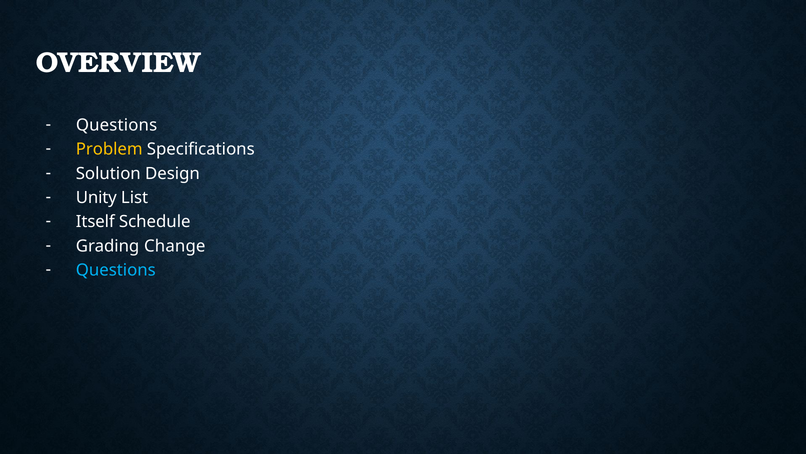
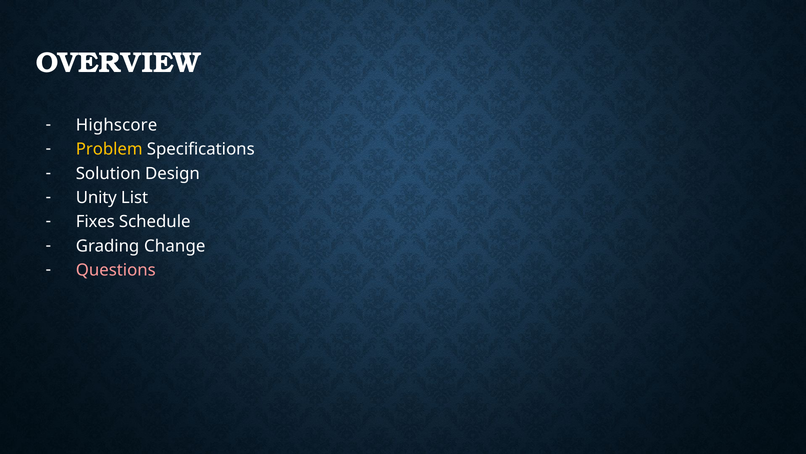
Questions: Questions -> Highscore (117, 125)
Itself: Itself -> Fixes (95, 222)
Questions colour: light blue -> pink (116, 270)
